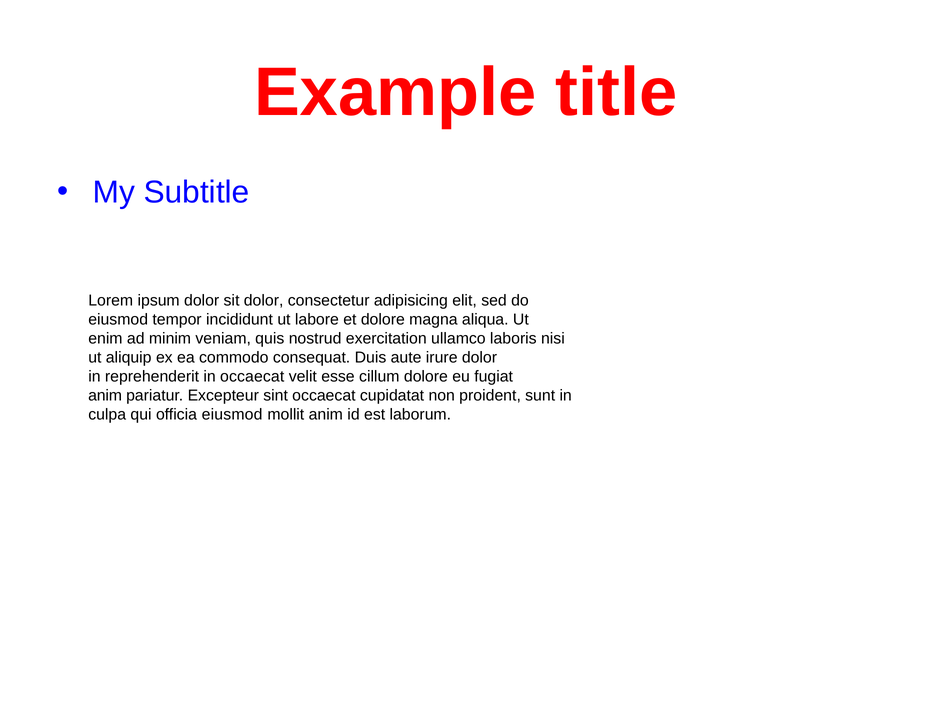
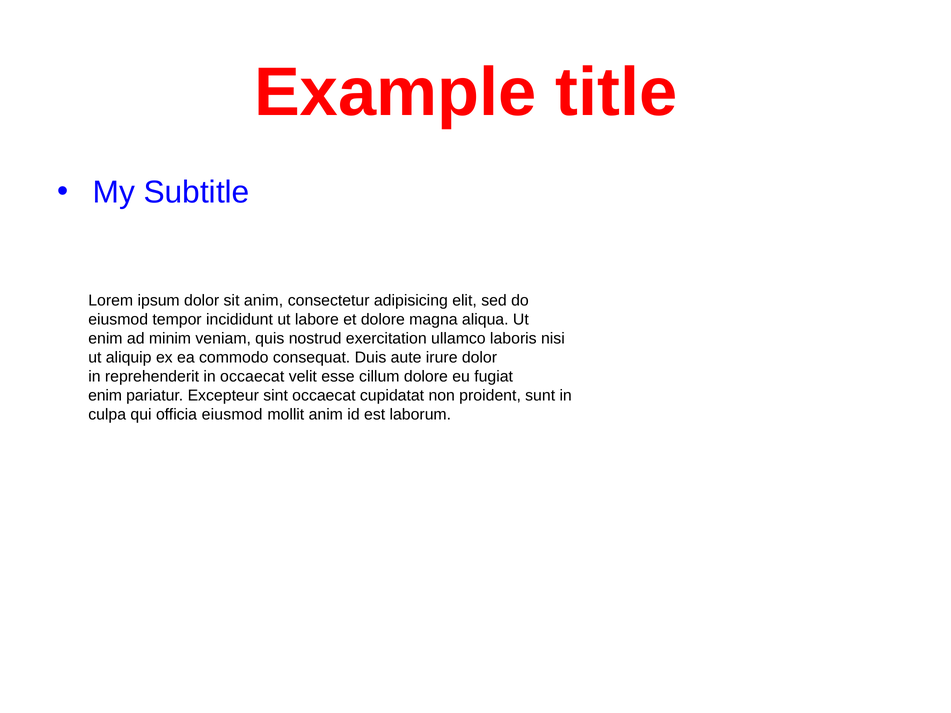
sit dolor: dolor -> anim (264, 301)
anim: anim -> enim (105, 396)
